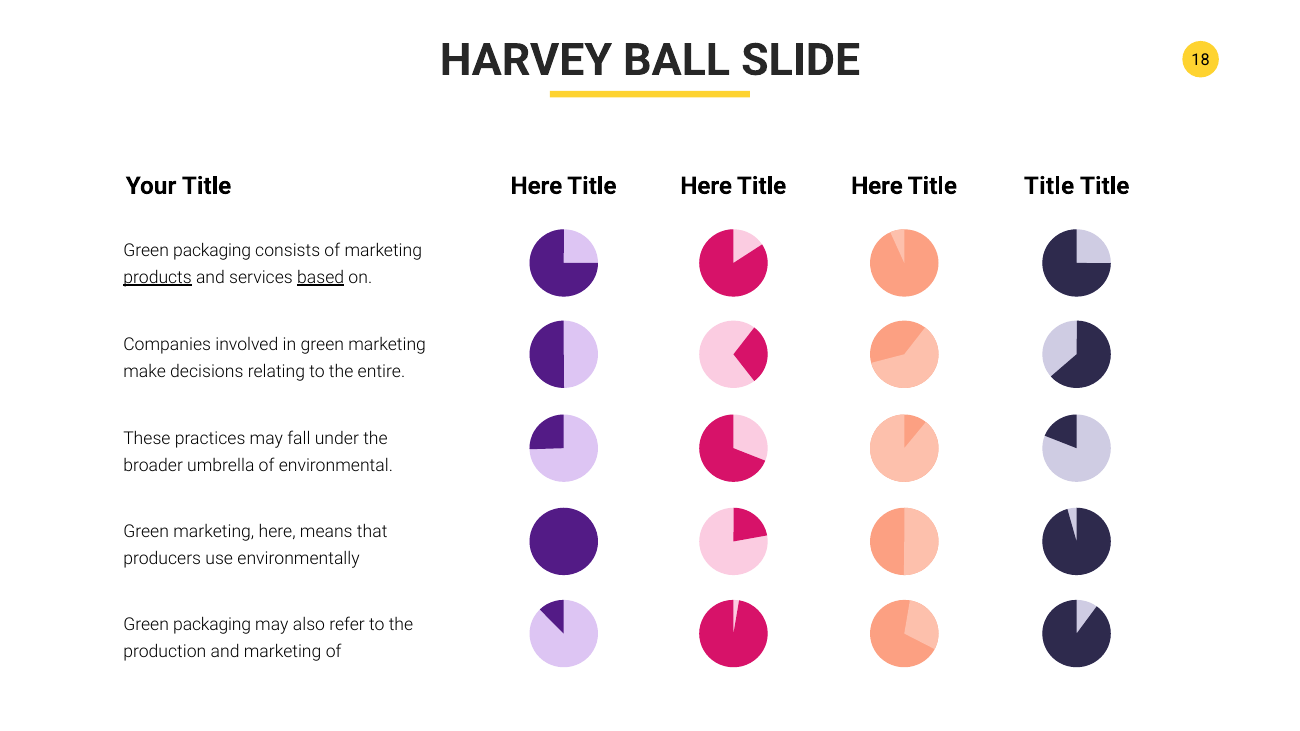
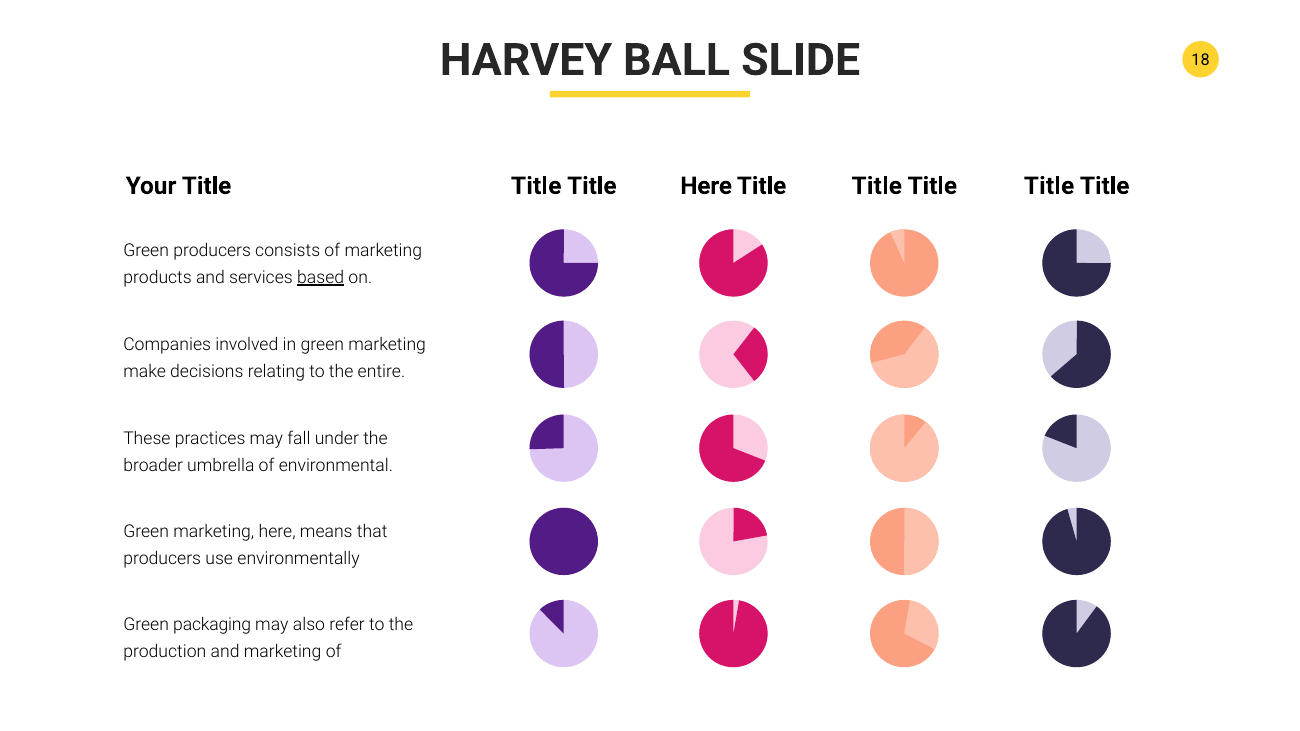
Here: Here -> Title (536, 186)
Here: Here -> Title (877, 186)
packaging: packaging -> producers (212, 251)
products underline: present -> none (158, 278)
